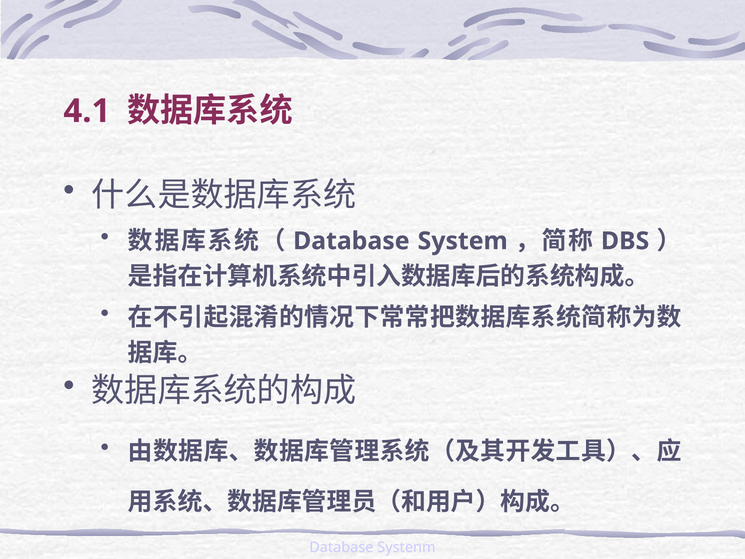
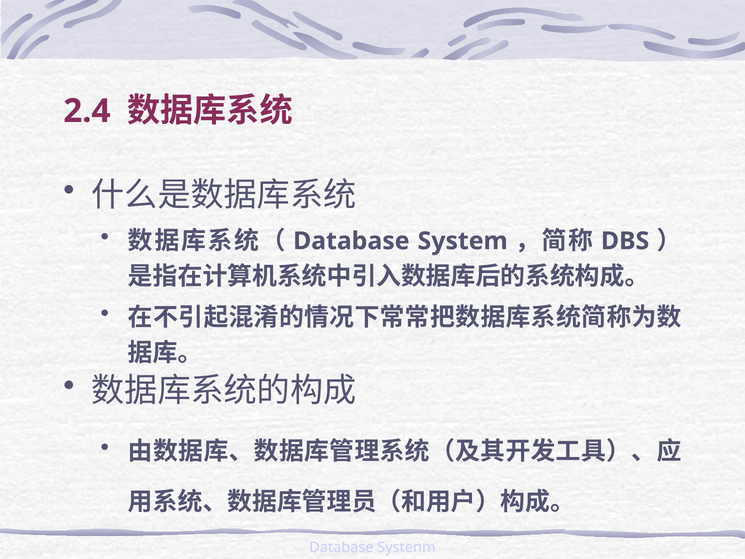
4.1: 4.1 -> 2.4 (87, 111)
